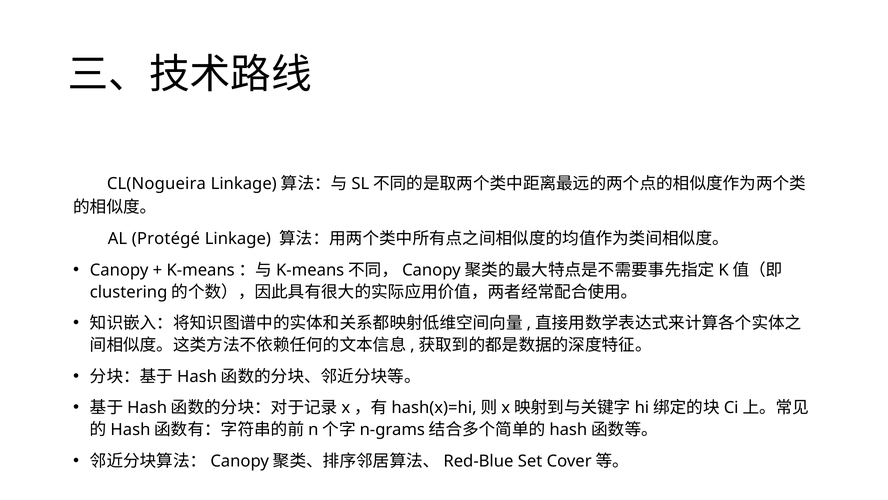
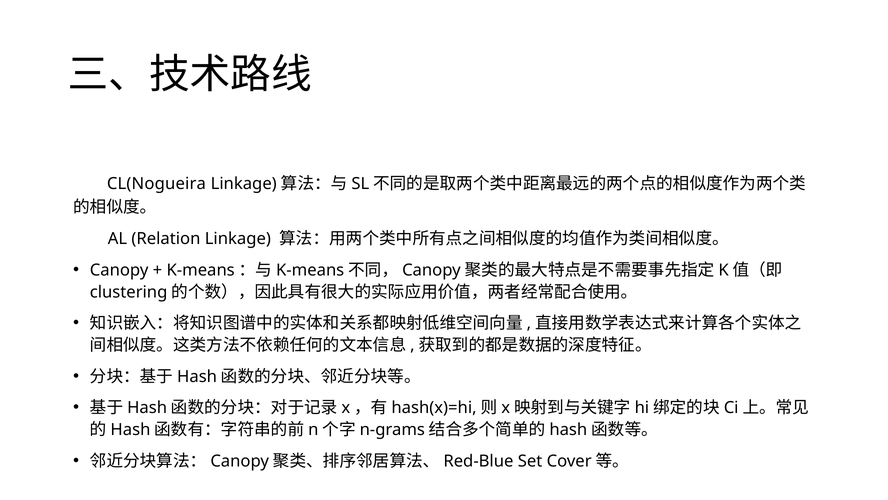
Protégé: Protégé -> Relation (166, 239)
